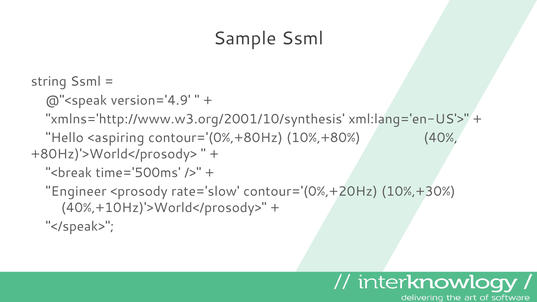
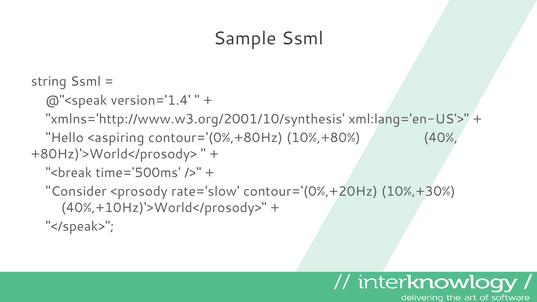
version='4.9: version='4.9 -> version='1.4 (151, 100)
Engineer: Engineer -> Consider (76, 192)
